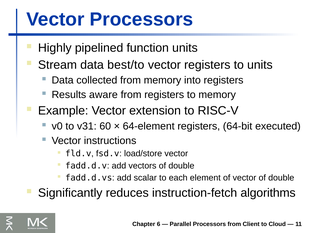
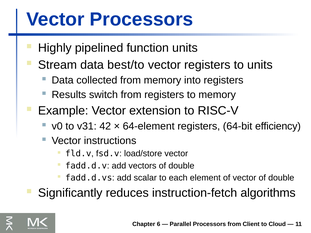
aware: aware -> switch (103, 95)
60: 60 -> 42 (105, 126)
executed: executed -> efficiency (278, 126)
